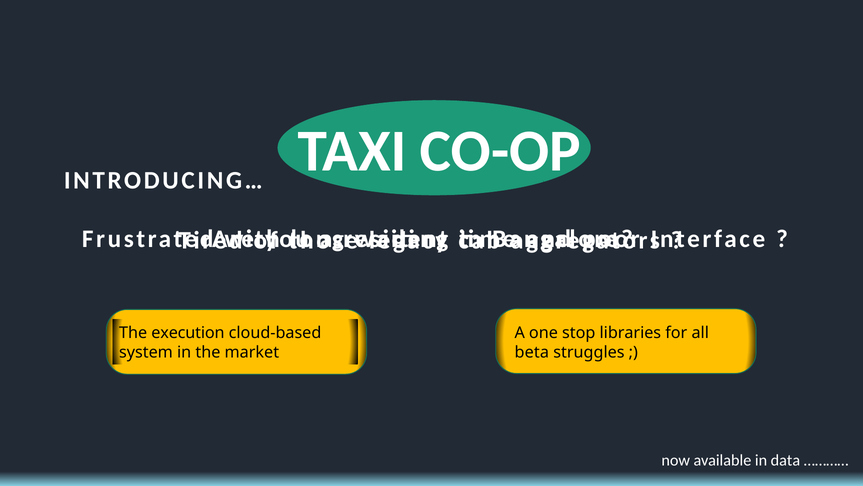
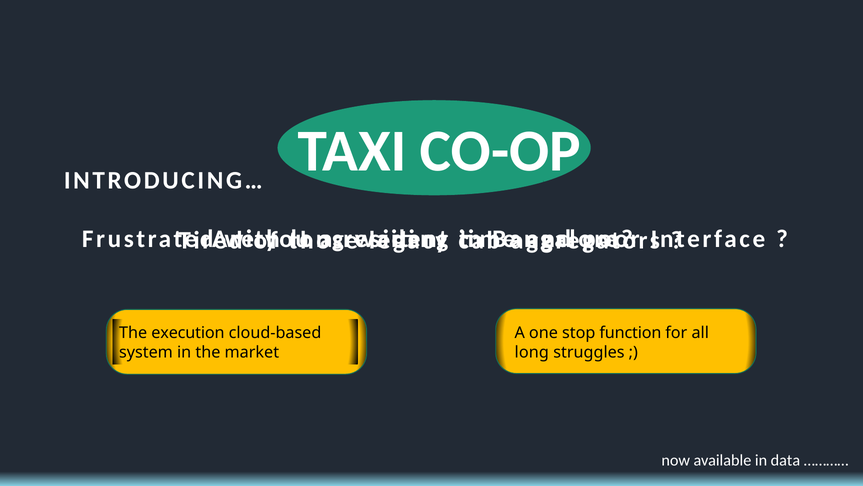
libraries: libraries -> function (630, 333)
beta: beta -> long (532, 352)
